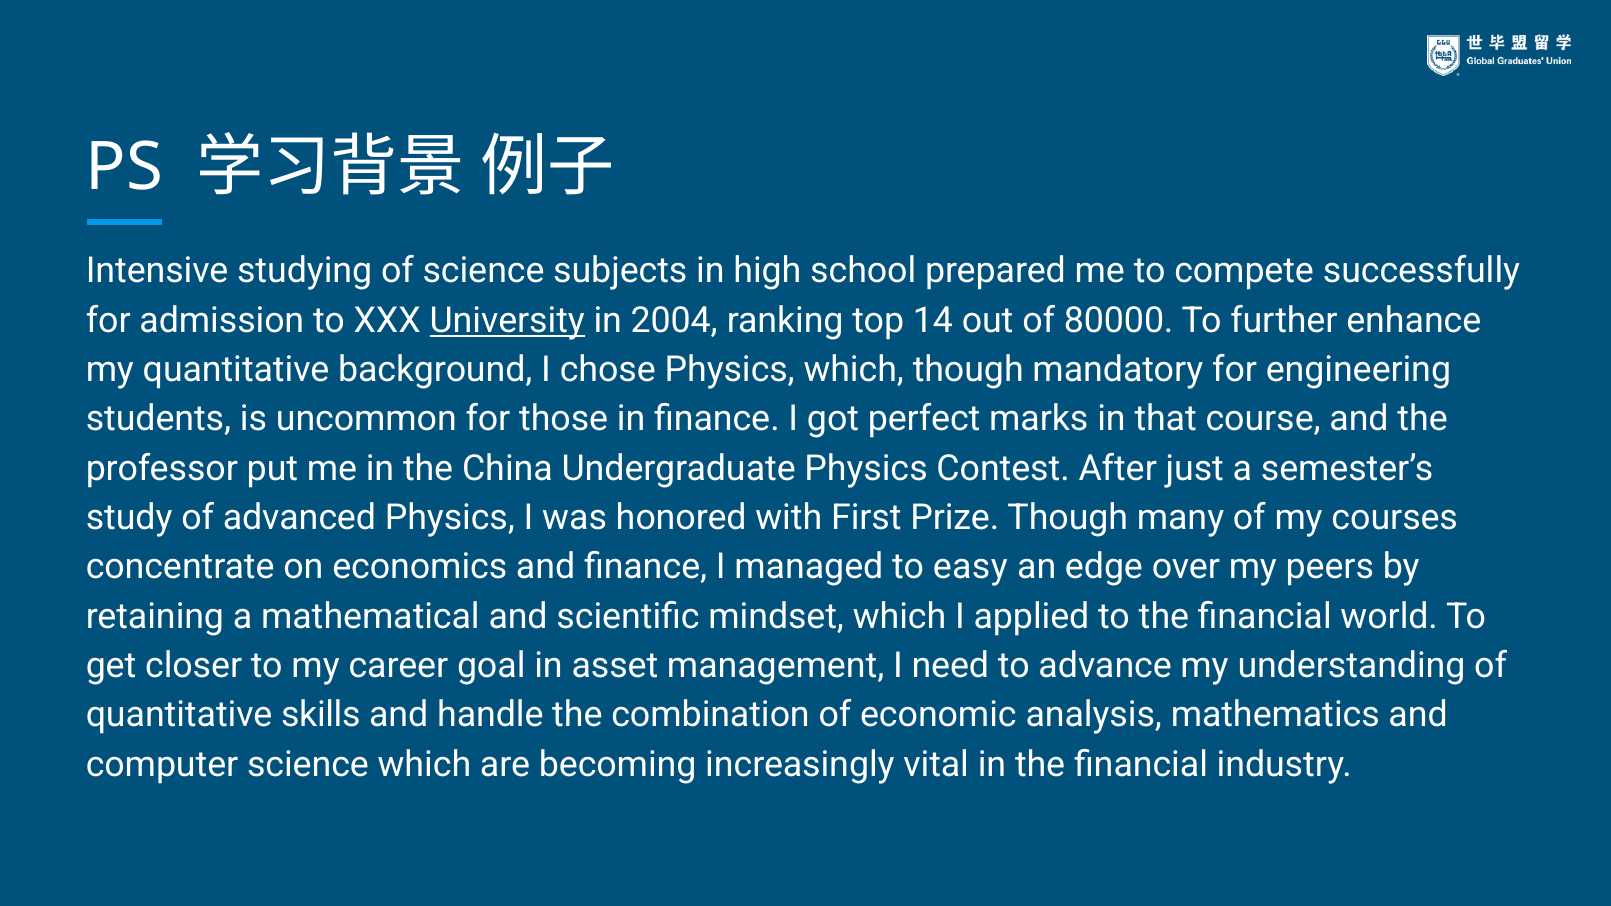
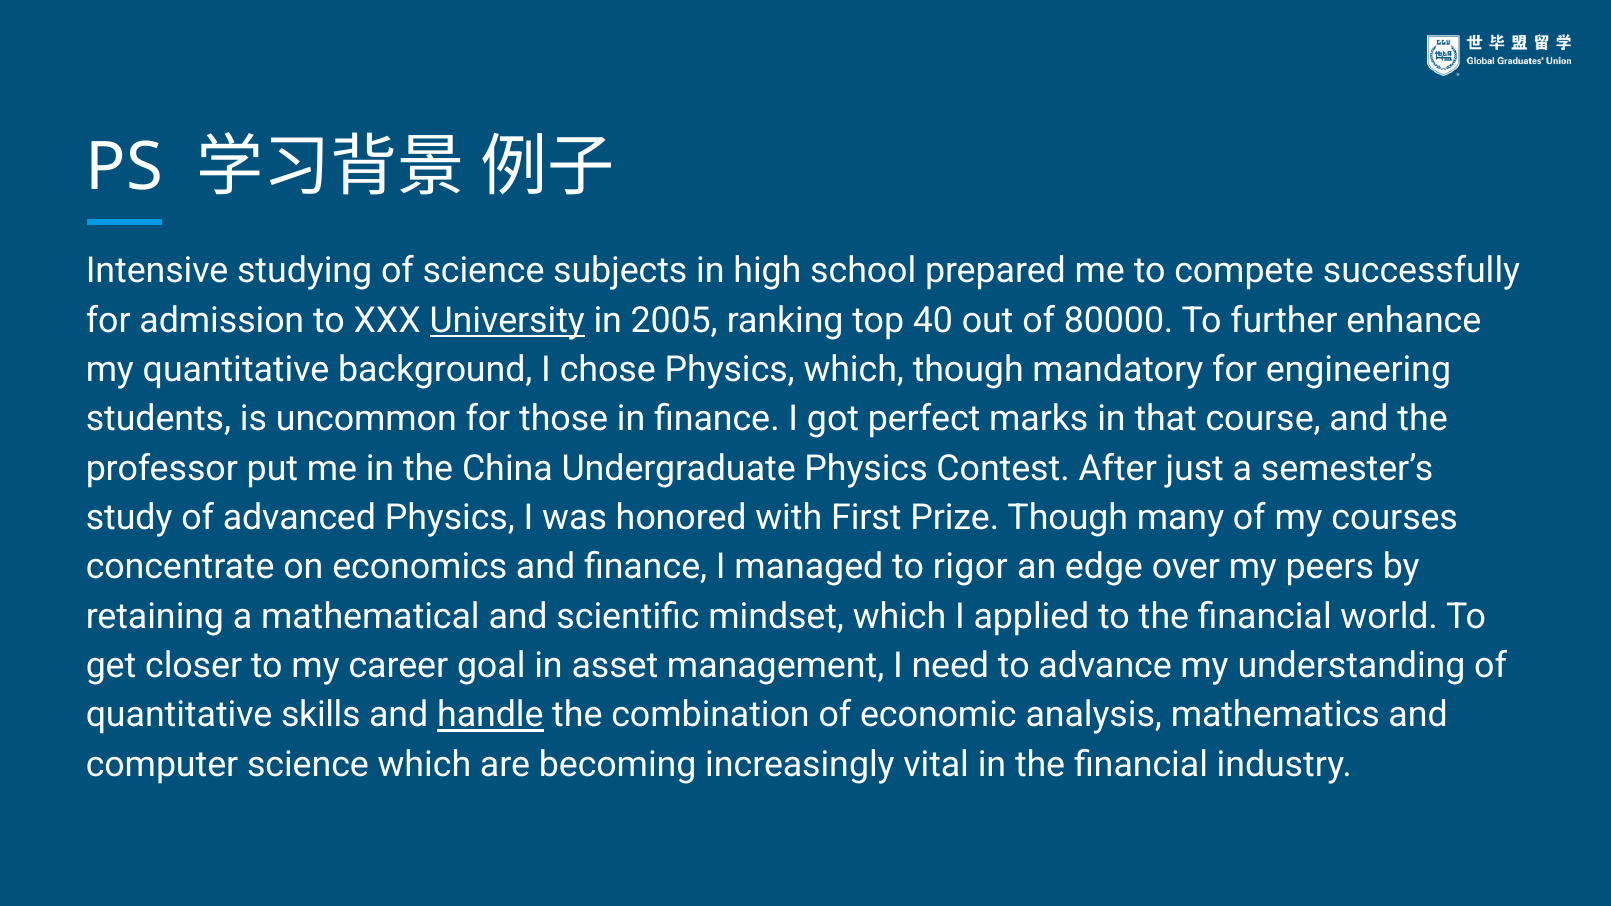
2004: 2004 -> 2005 (674, 321)
14: 14 -> 40 (933, 321)
easy: easy -> rigor (970, 567)
handle underline: none -> present (490, 715)
